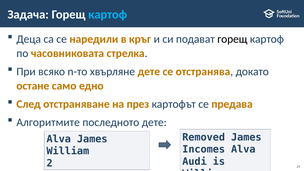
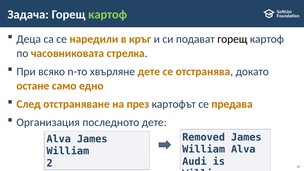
картоф colour: light blue -> light green (108, 14)
Алгоритмите: Алгоритмите -> Организация (48, 122)
Incomes: Incomes -> William (204, 149)
